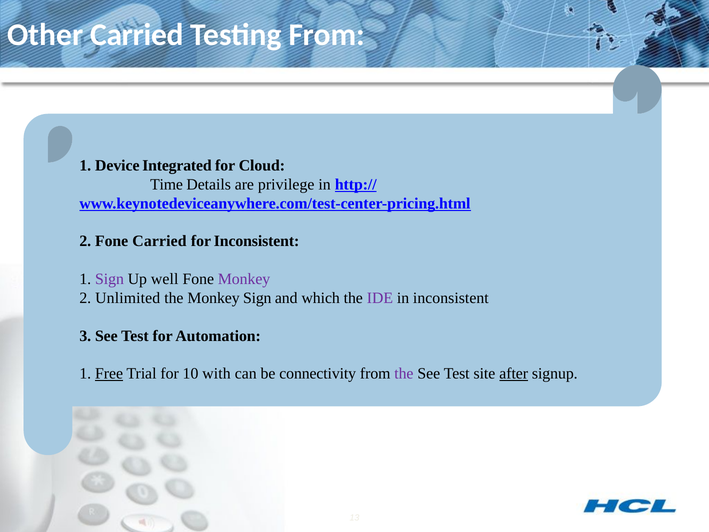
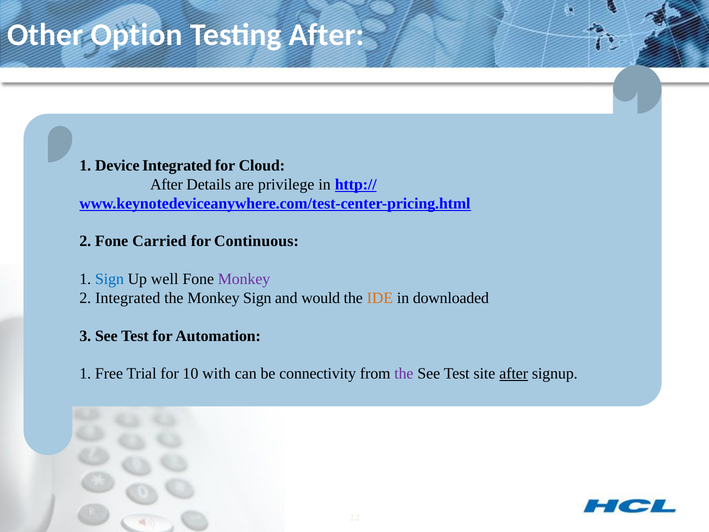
Other Carried: Carried -> Option (137, 35)
Testing From: From -> After (327, 35)
Time: Time -> After (167, 184)
for Inconsistent: Inconsistent -> Continuous (256, 241)
Sign colour: purple -> blue (109, 279)
2 Unlimited: Unlimited -> Integrated (128, 298)
which: which -> would (321, 298)
IDE colour: purple -> orange (380, 298)
in inconsistent: inconsistent -> downloaded (451, 298)
Free underline: present -> none (109, 373)
